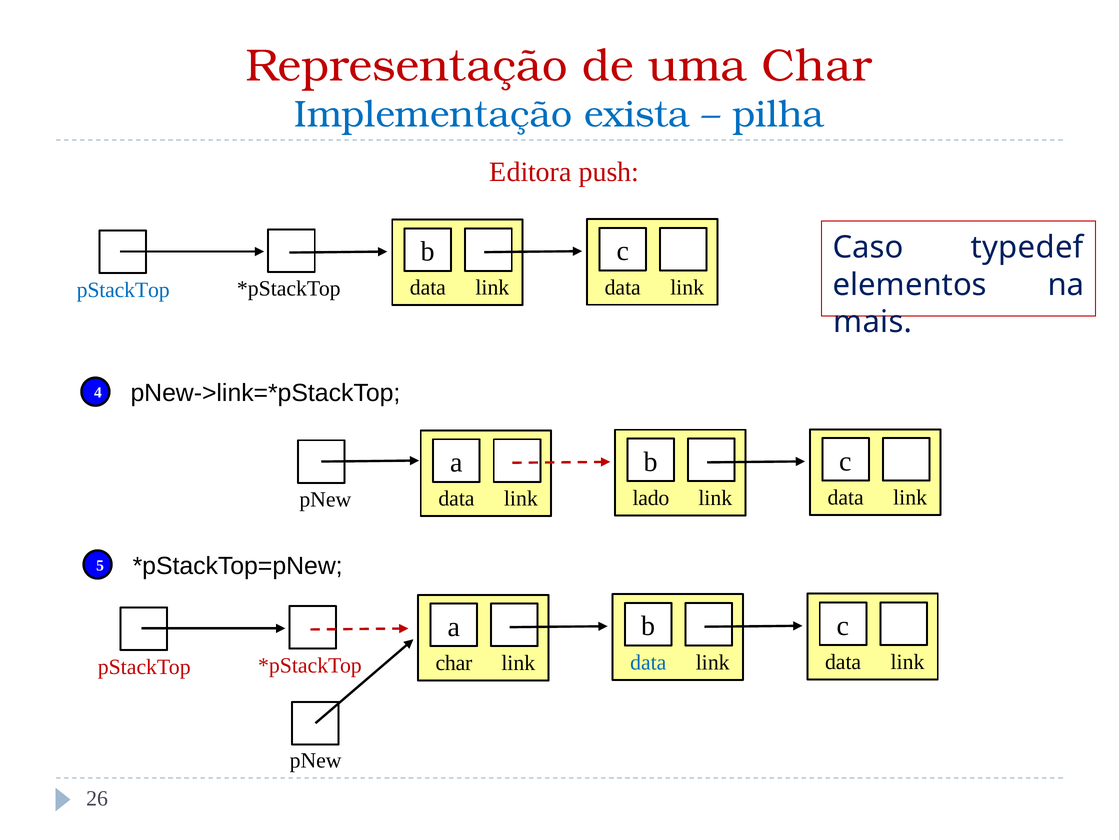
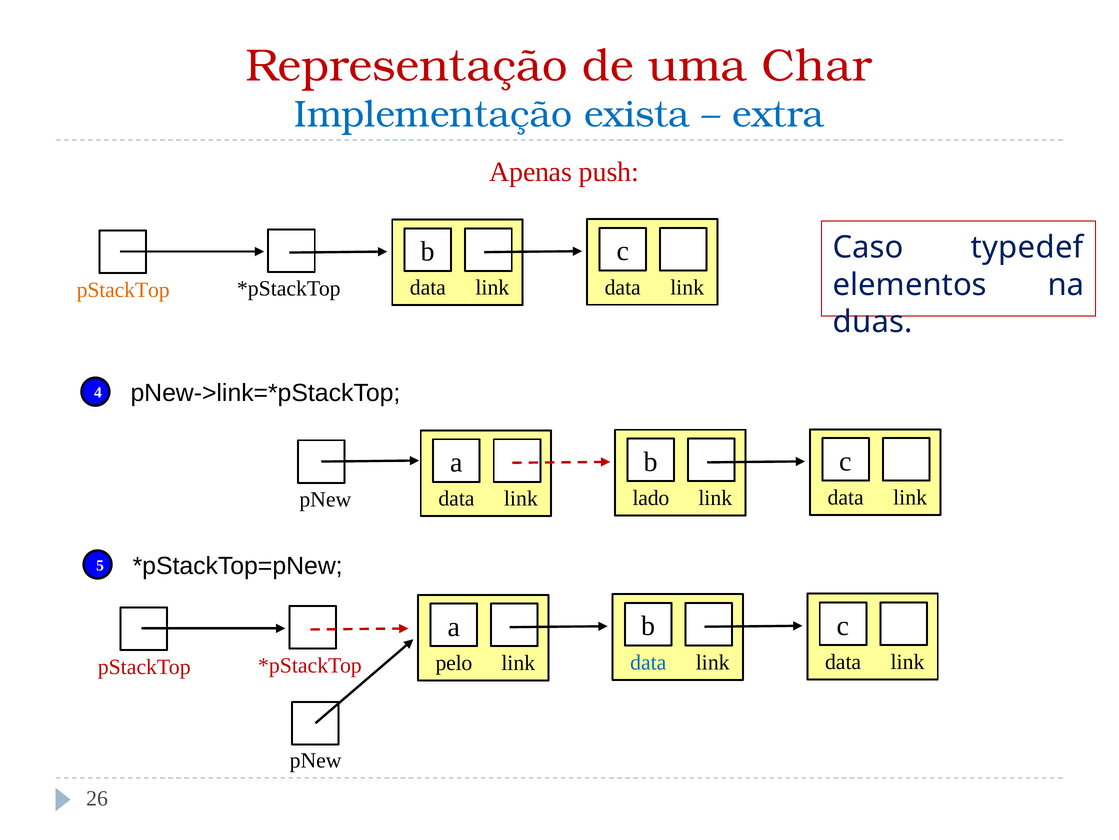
pilha: pilha -> extra (778, 114)
Editora: Editora -> Apenas (531, 172)
pStackTop colour: blue -> orange (123, 290)
mais: mais -> duas (873, 322)
char: char -> pelo (454, 662)
